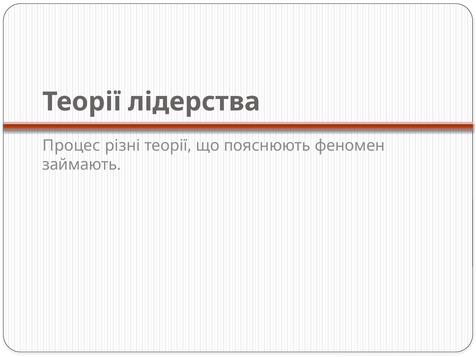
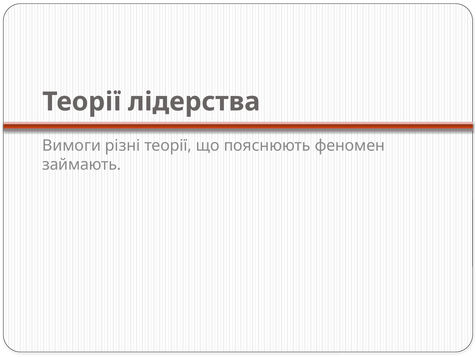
Процес: Процес -> Вимоги (72, 146)
